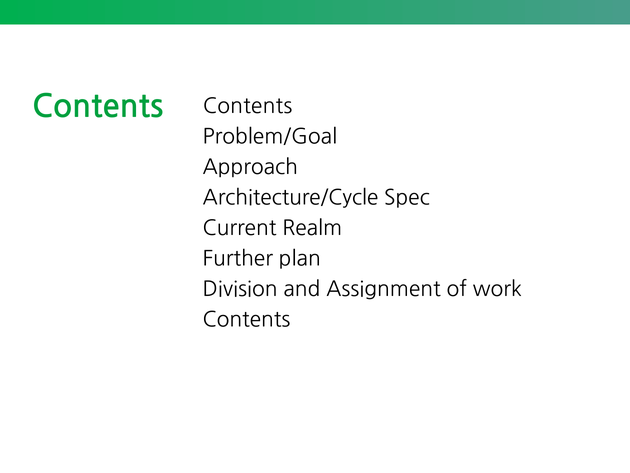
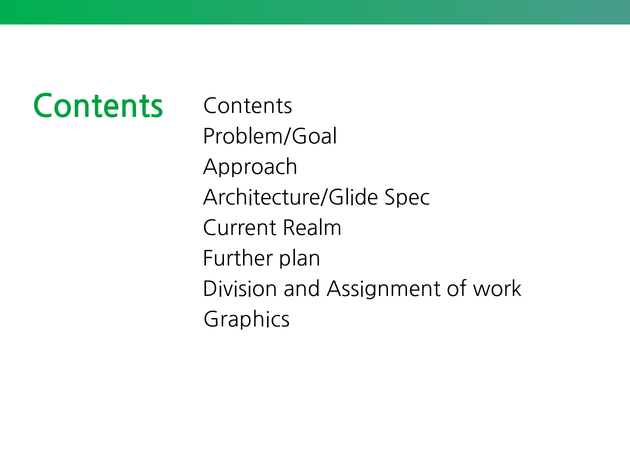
Architecture/Cycle: Architecture/Cycle -> Architecture/Glide (290, 198)
Contents: Contents -> Graphics (246, 319)
